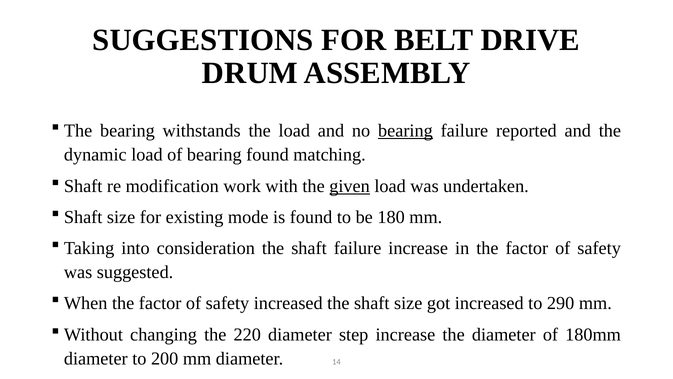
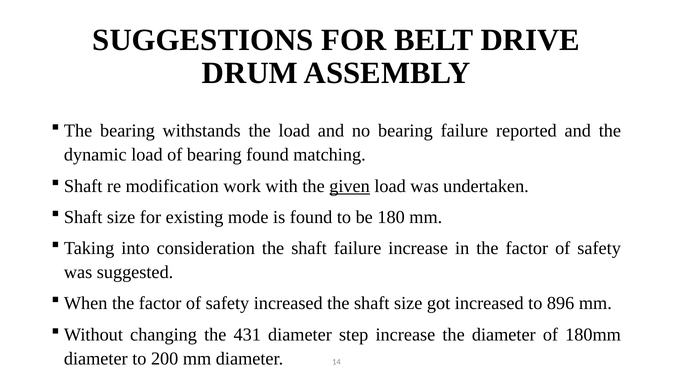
bearing underline: present -> none (405, 131)
290: 290 -> 896 (561, 303)
220: 220 -> 431 (247, 334)
